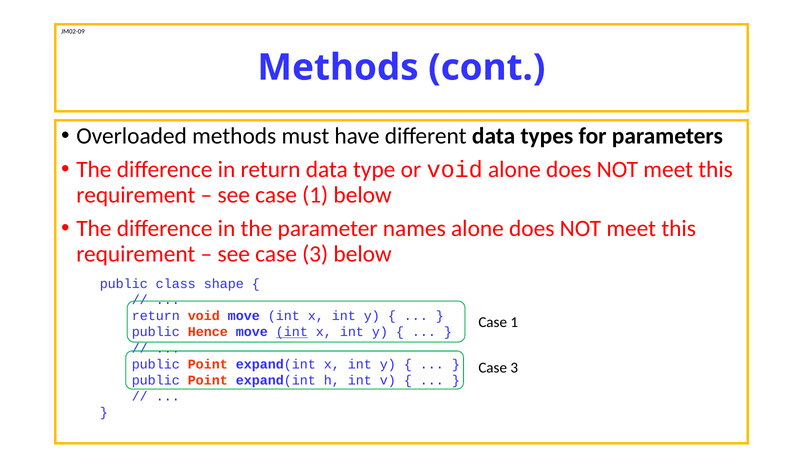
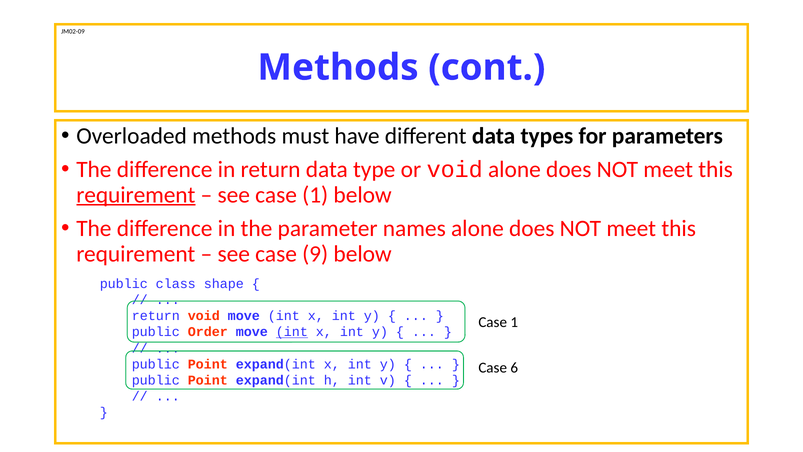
requirement underline: none -> present (136, 195)
see case 3: 3 -> 9 (315, 254)
Hence: Hence -> Order (208, 332)
3: 3 -> 6 (514, 367)
